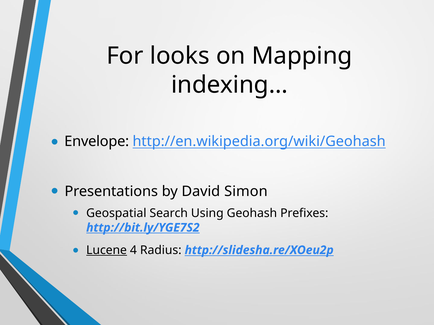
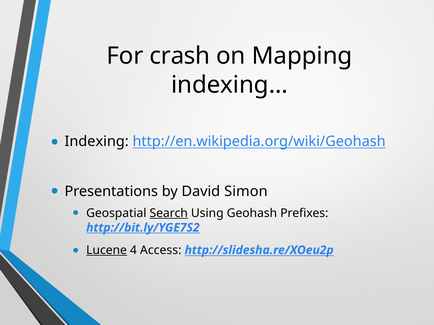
looks: looks -> crash (180, 56)
Envelope: Envelope -> Indexing (97, 142)
Search underline: none -> present (169, 214)
Radius: Radius -> Access (161, 251)
